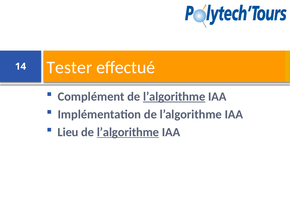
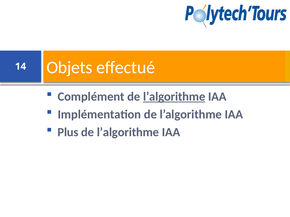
Tester: Tester -> Objets (69, 68)
Lieu: Lieu -> Plus (68, 132)
l’algorithme underline: present -> none (128, 132)
